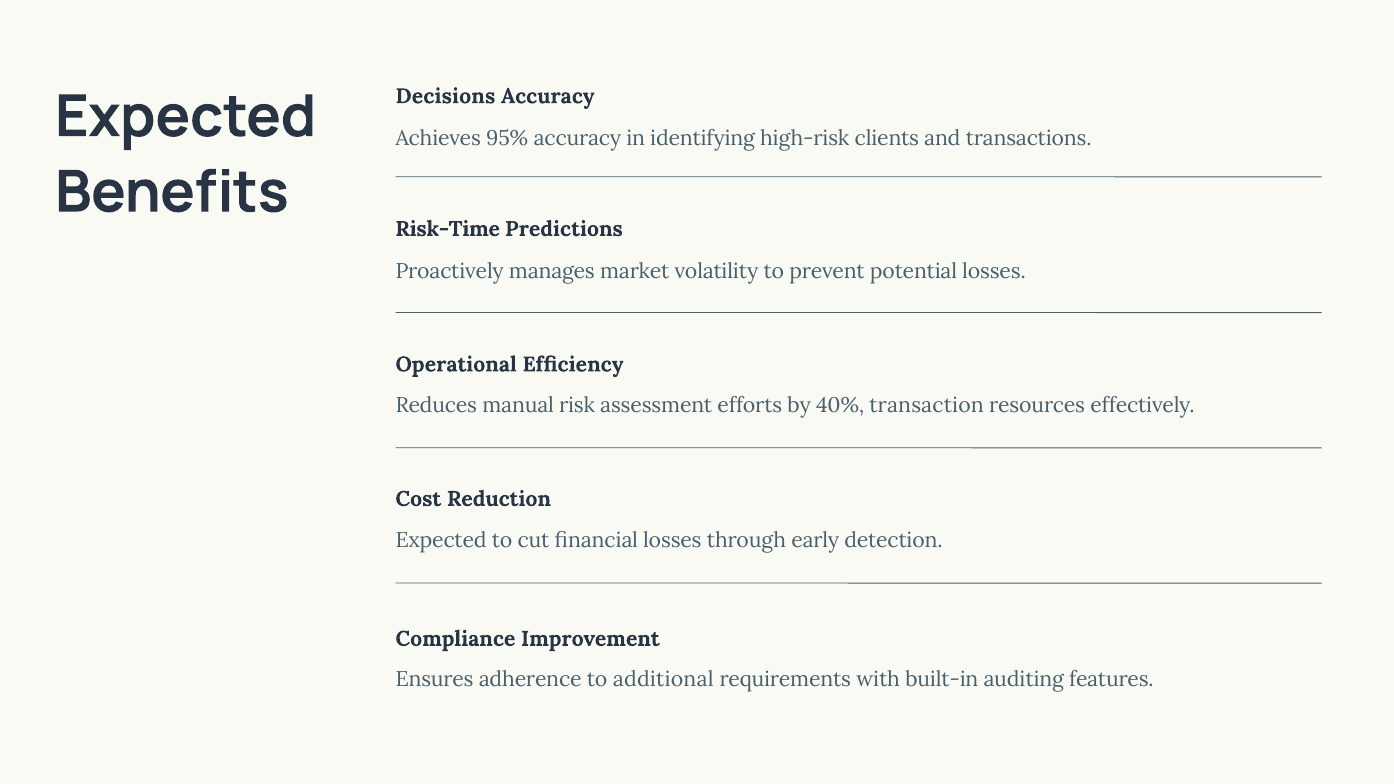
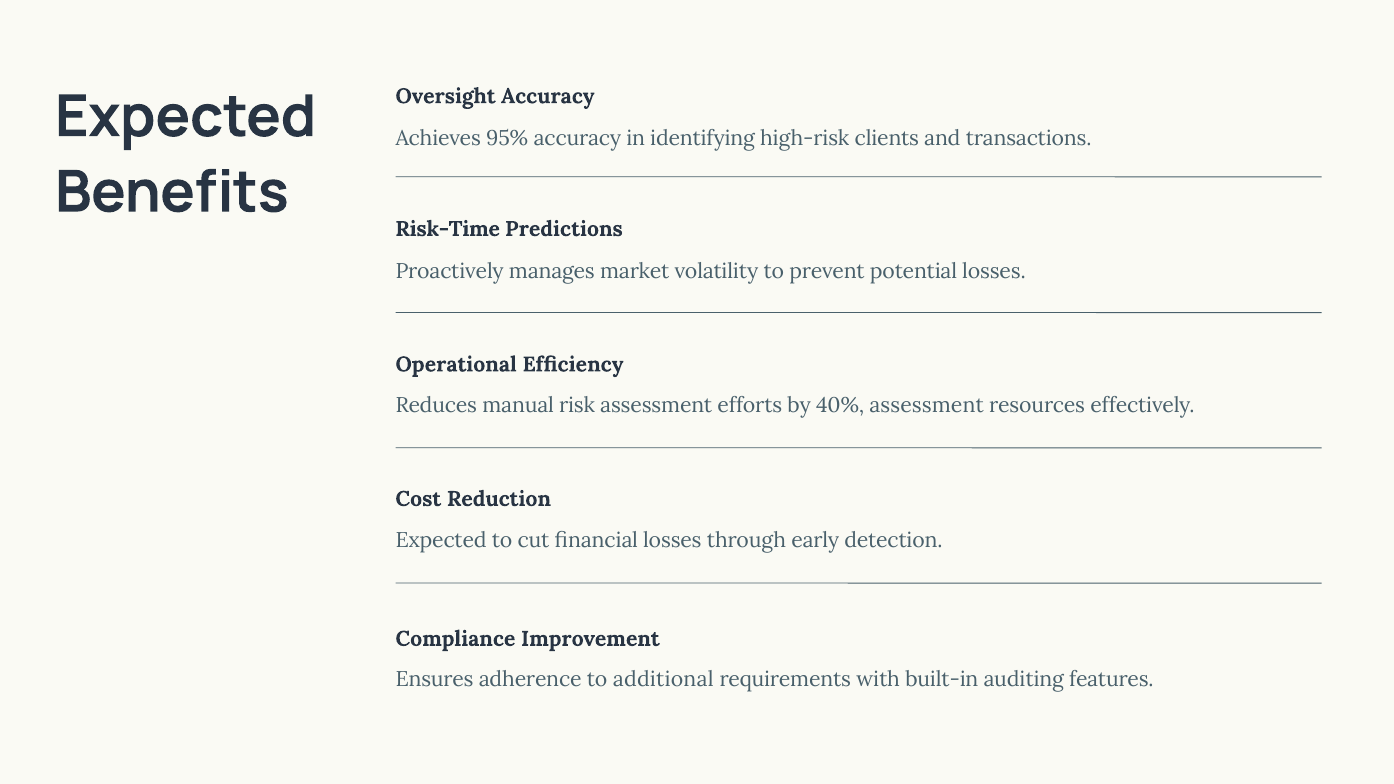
Decisions: Decisions -> Oversight (446, 96)
40% transaction: transaction -> assessment (927, 406)
